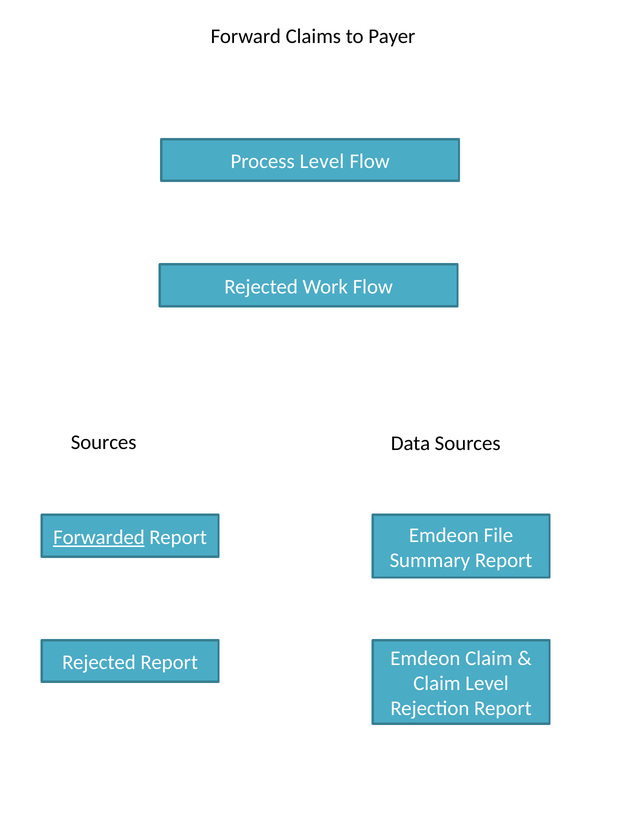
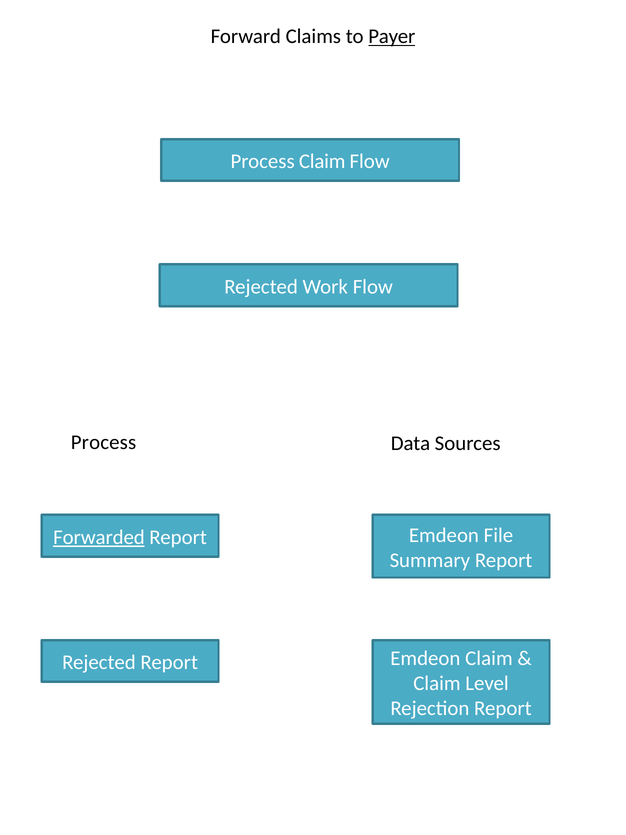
Payer underline: none -> present (392, 37)
Process Level: Level -> Claim (322, 161)
Sources: Sources -> Process (104, 442)
